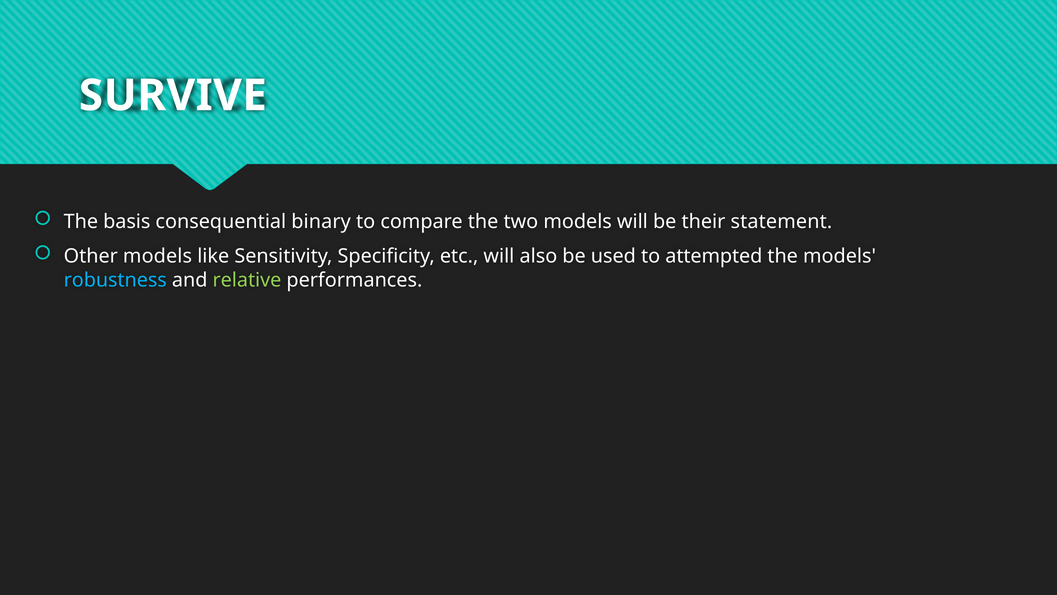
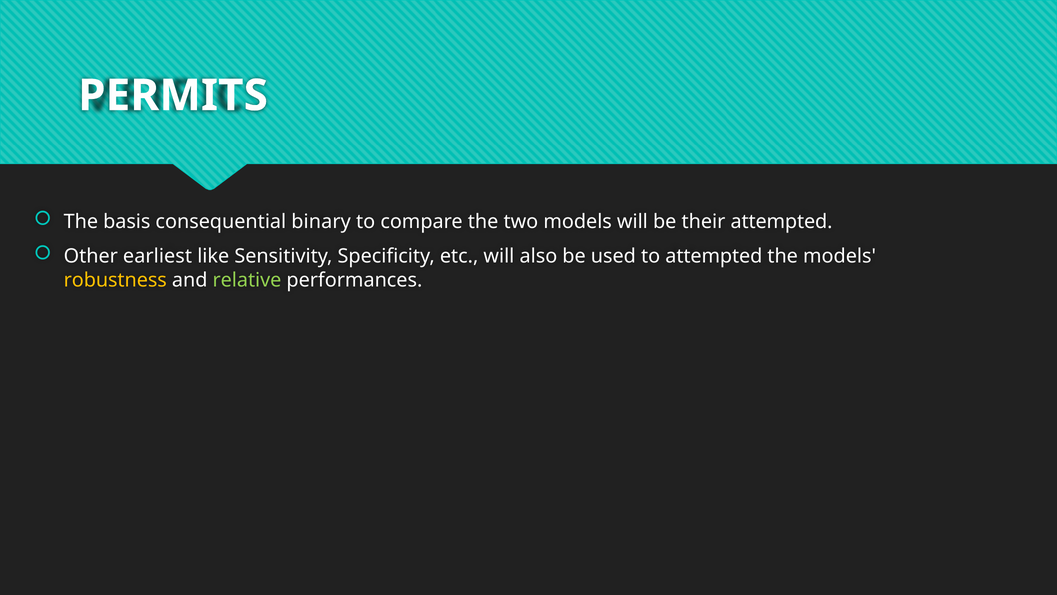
SURVIVE: SURVIVE -> PERMITS (173, 96)
their statement: statement -> attempted (782, 222)
Other models: models -> earliest (158, 256)
robustness colour: light blue -> yellow (115, 280)
